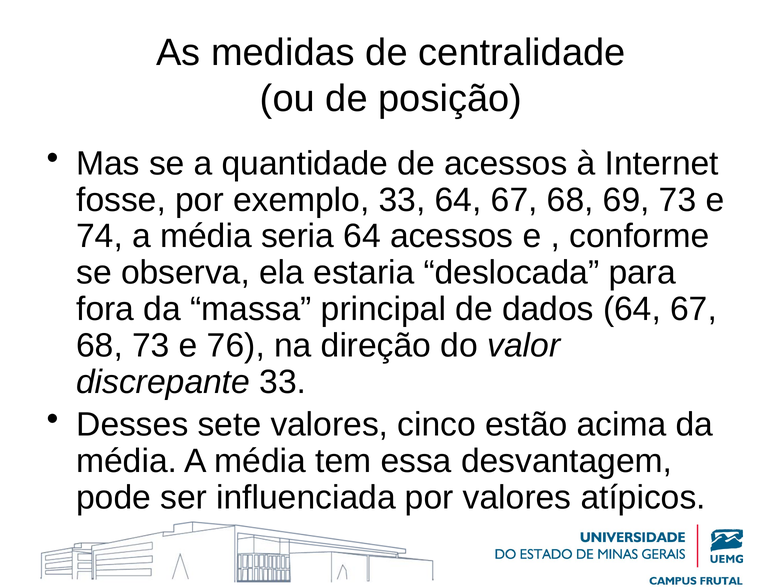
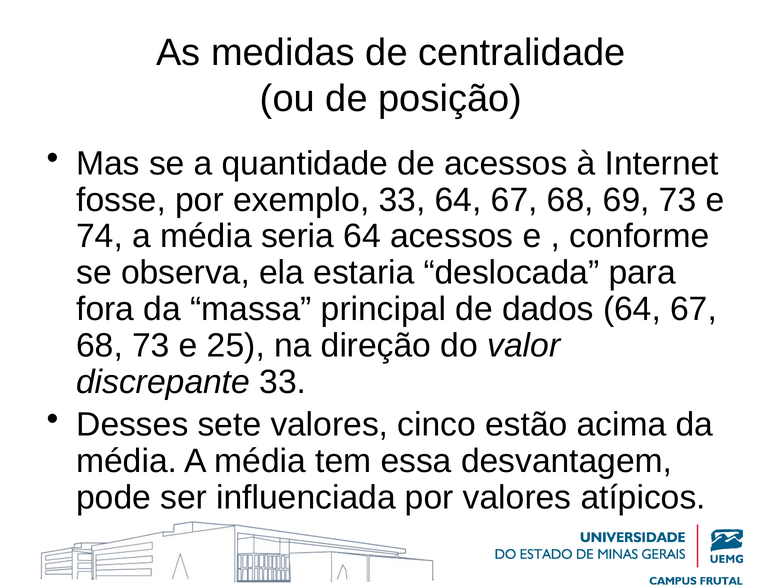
76: 76 -> 25 (236, 345)
